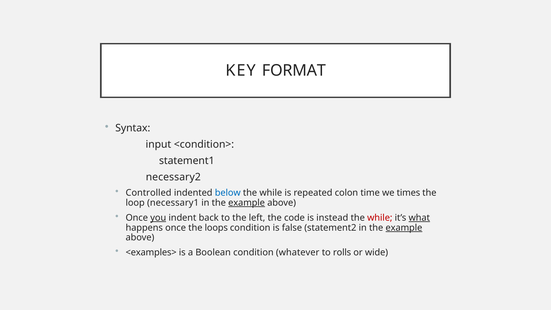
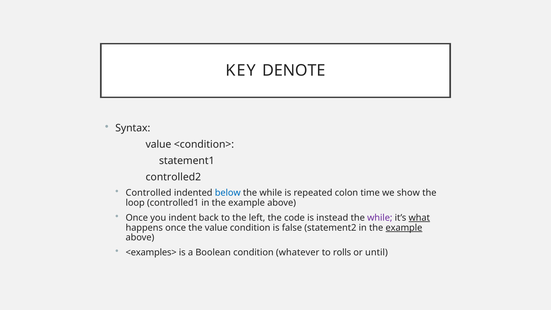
FORMAT: FORMAT -> DENOTE (294, 70)
input: input -> value (158, 145)
necessary2: necessary2 -> controlled2 (173, 177)
times: times -> show (408, 193)
necessary1: necessary1 -> controlled1 (173, 203)
example underline: present -> none (247, 203)
you underline: present -> none (158, 218)
while colour: red -> purple (380, 218)
the loops: loops -> value (216, 228)
wide: wide -> until (376, 253)
